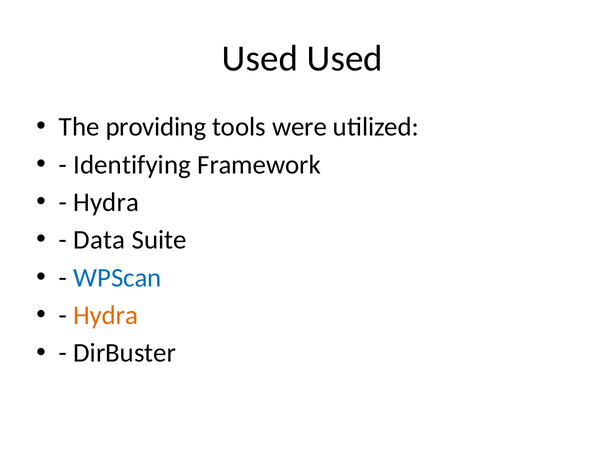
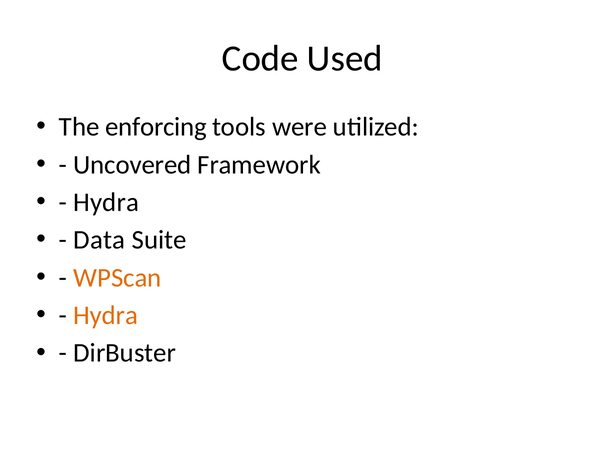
Used: Used -> Code (260, 59)
providing: providing -> enforcing (156, 127)
Identifying: Identifying -> Uncovered (132, 165)
WPScan colour: blue -> orange (117, 278)
